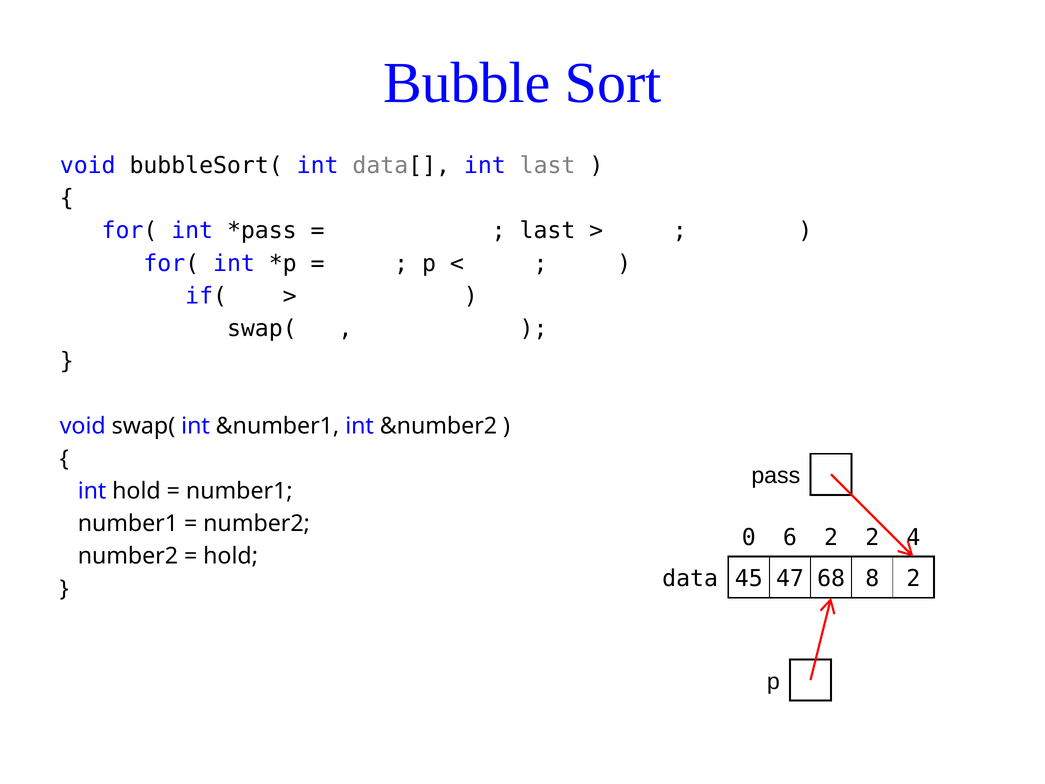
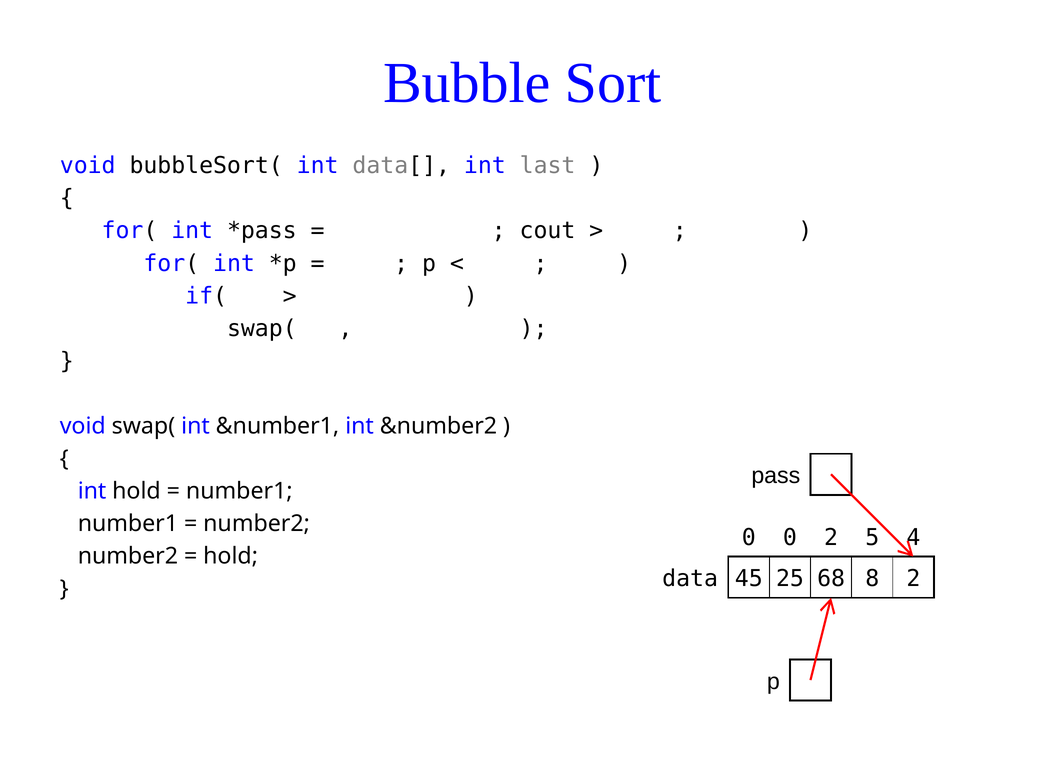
last last: last -> cout (547, 231)
0 6: 6 -> 0 (790, 537)
2 2: 2 -> 5 (872, 537)
47: 47 -> 25 (790, 578)
